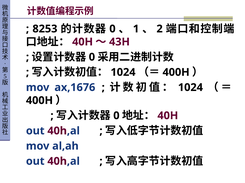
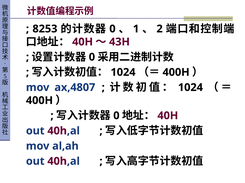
ax,1676: ax,1676 -> ax,4807 (75, 88)
